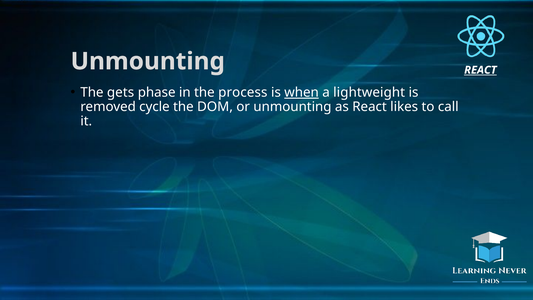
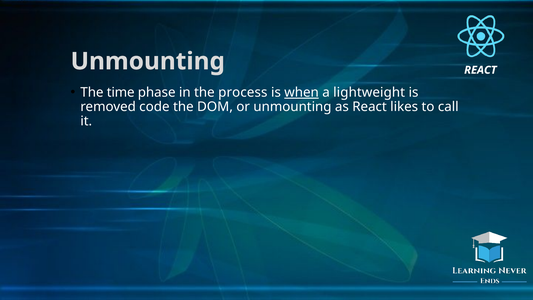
REACT underline: present -> none (480, 70)
gets: gets -> time (121, 92)
cycle: cycle -> code (154, 107)
